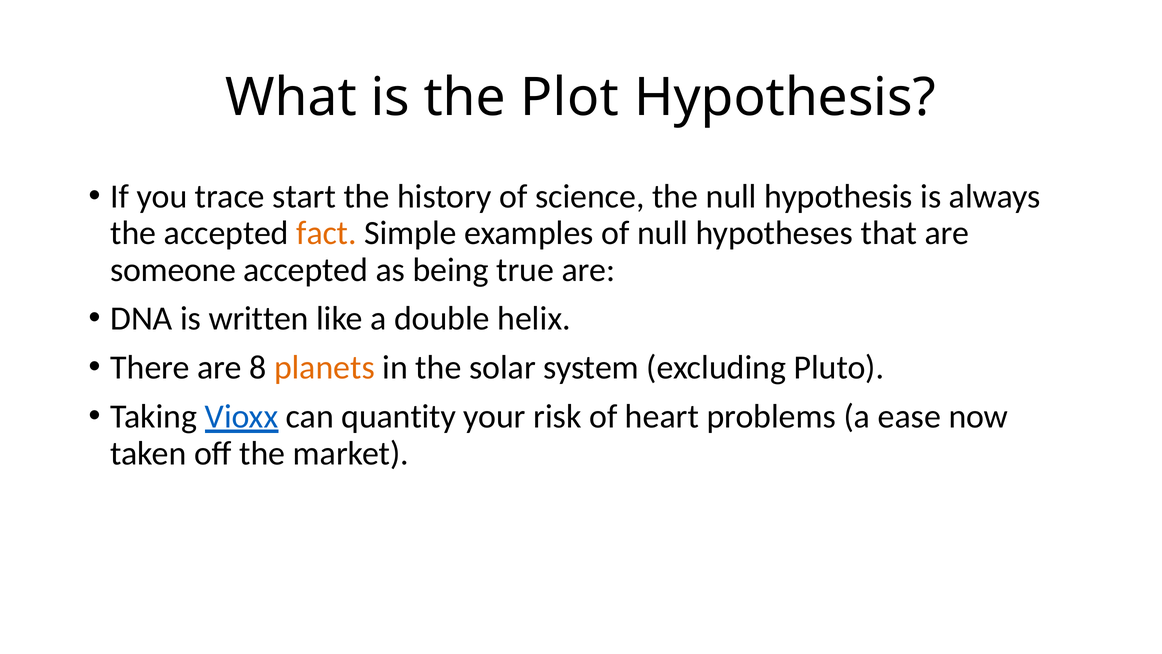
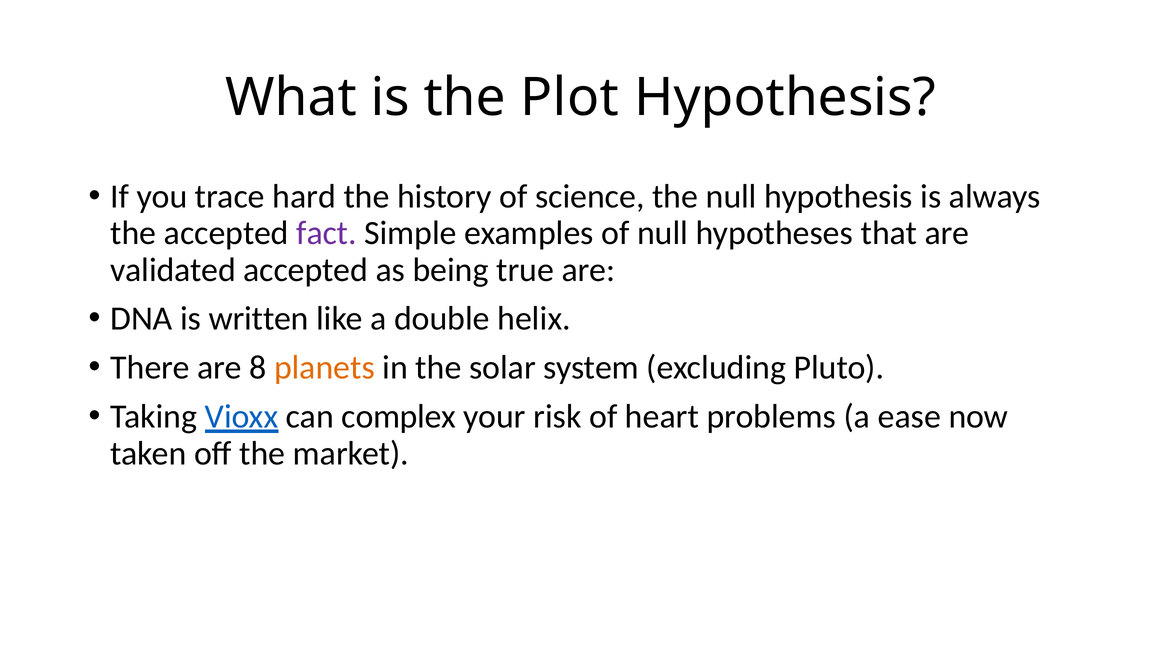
start: start -> hard (304, 196)
fact colour: orange -> purple (326, 233)
someone: someone -> validated (173, 270)
quantity: quantity -> complex (399, 416)
